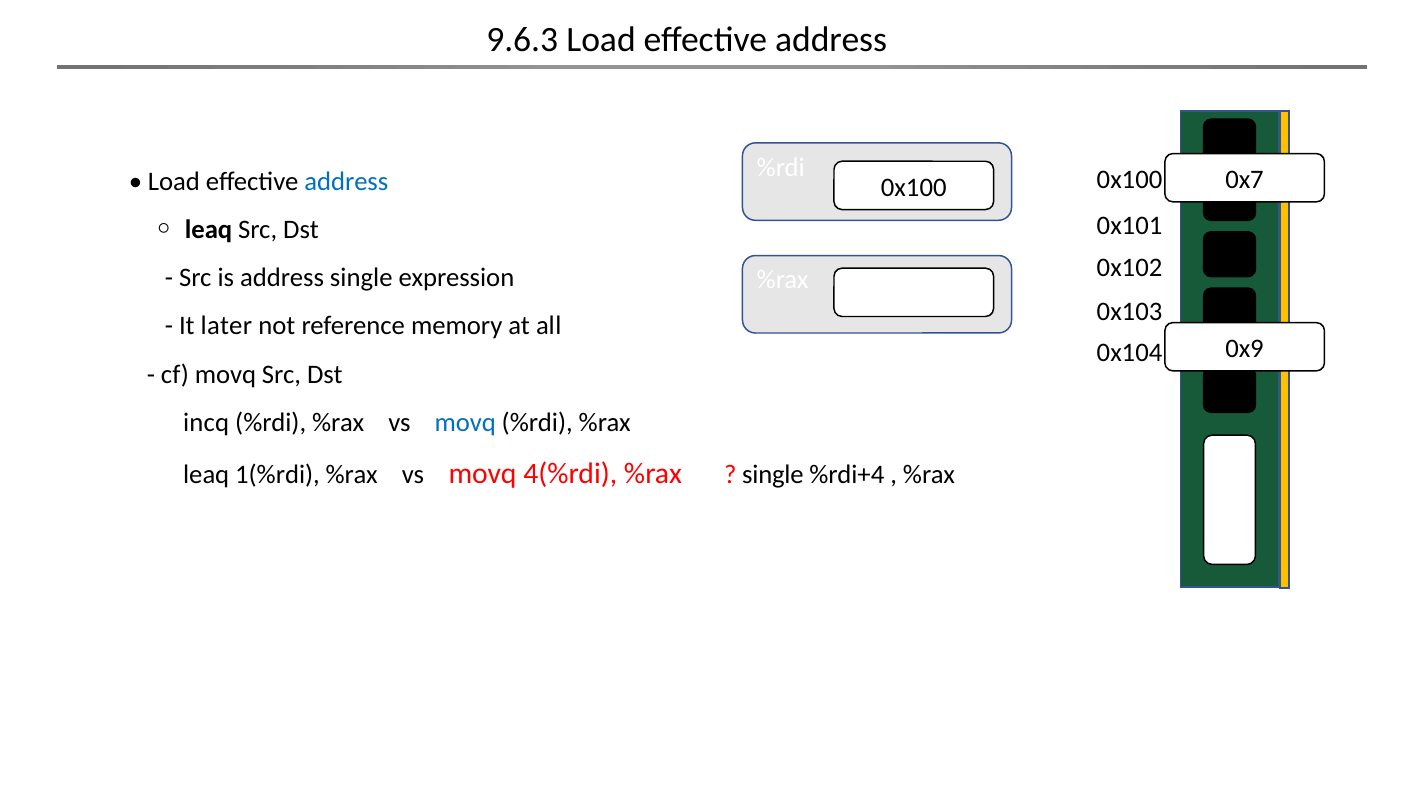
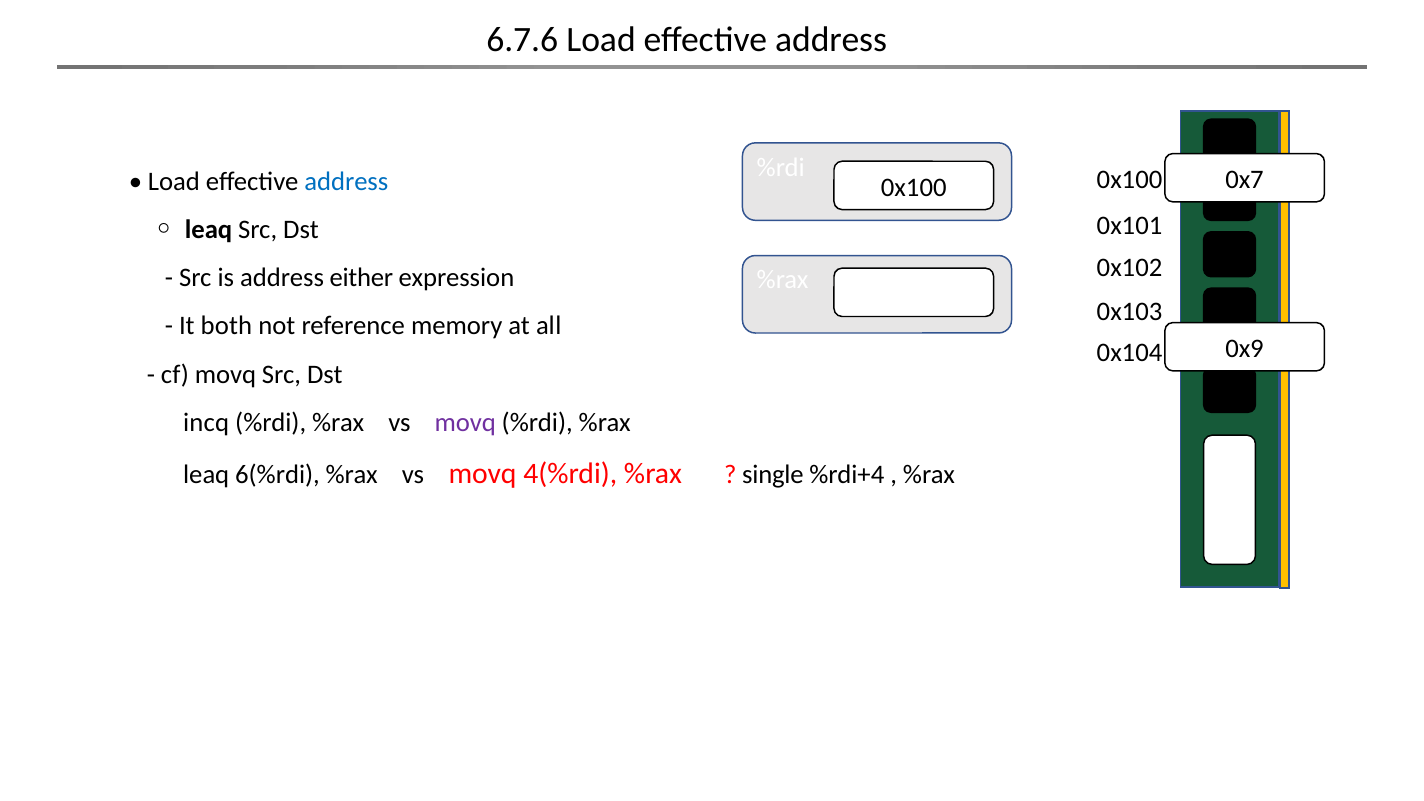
9.6.3: 9.6.3 -> 6.7.6 (522, 40)
address single: single -> either (361, 278)
later: later -> both (226, 326)
movq colour: blue -> purple (465, 422)
1(%rdi: 1(%rdi -> 6(%rdi (278, 475)
